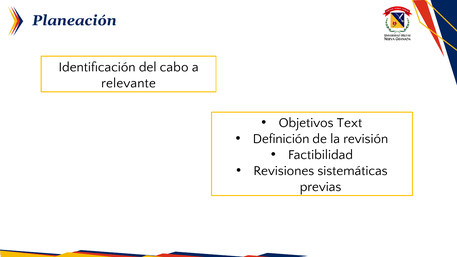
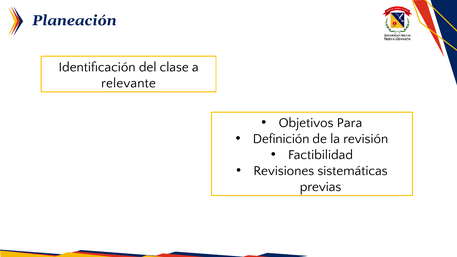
cabo: cabo -> clase (174, 67)
Text: Text -> Para (350, 123)
